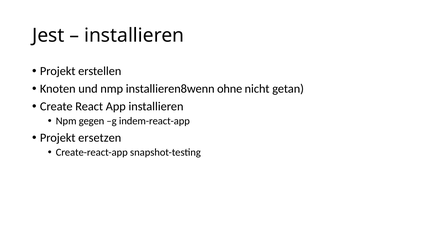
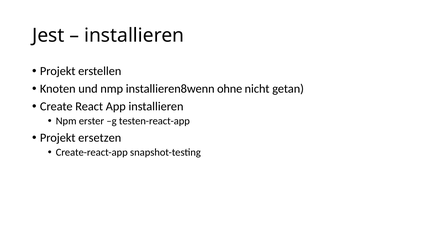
gegen: gegen -> erster (91, 121)
indem-react-app: indem-react-app -> testen-react-app (154, 121)
